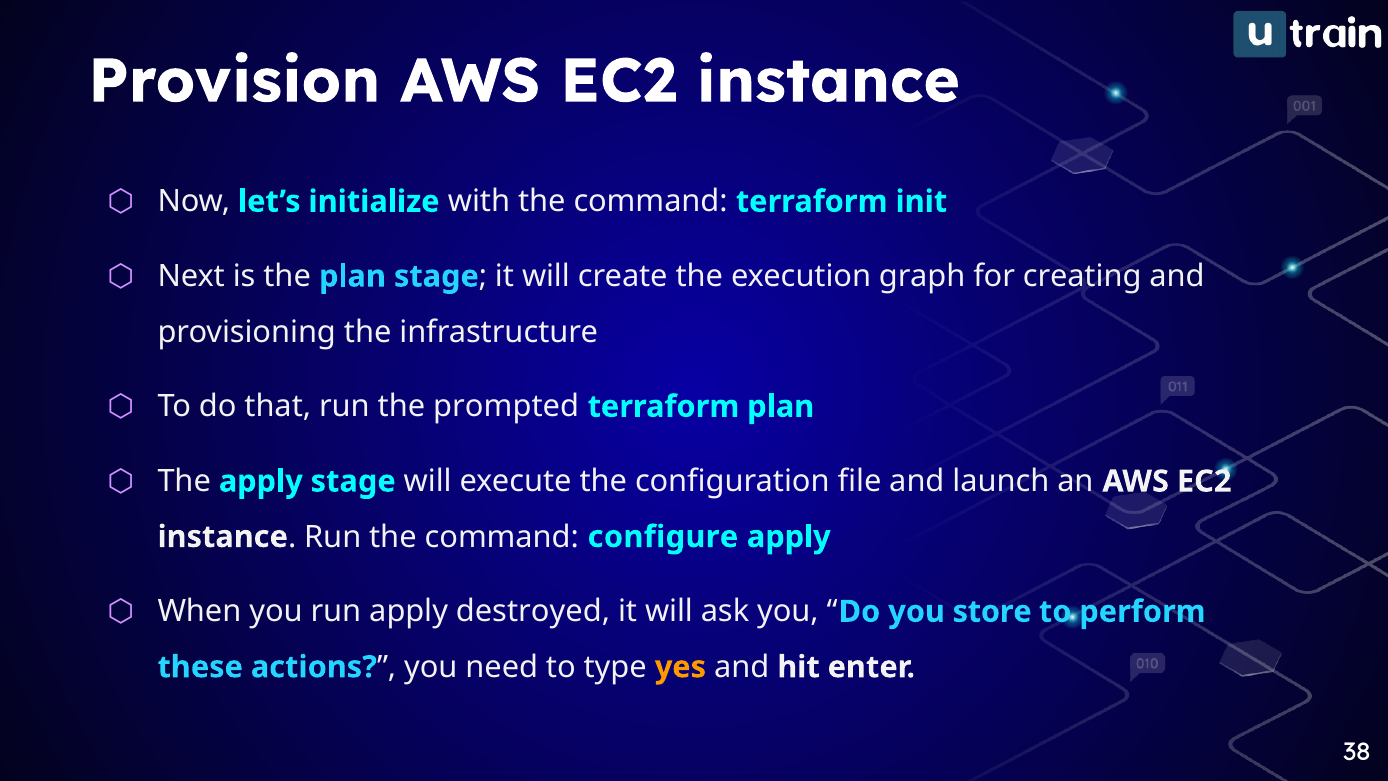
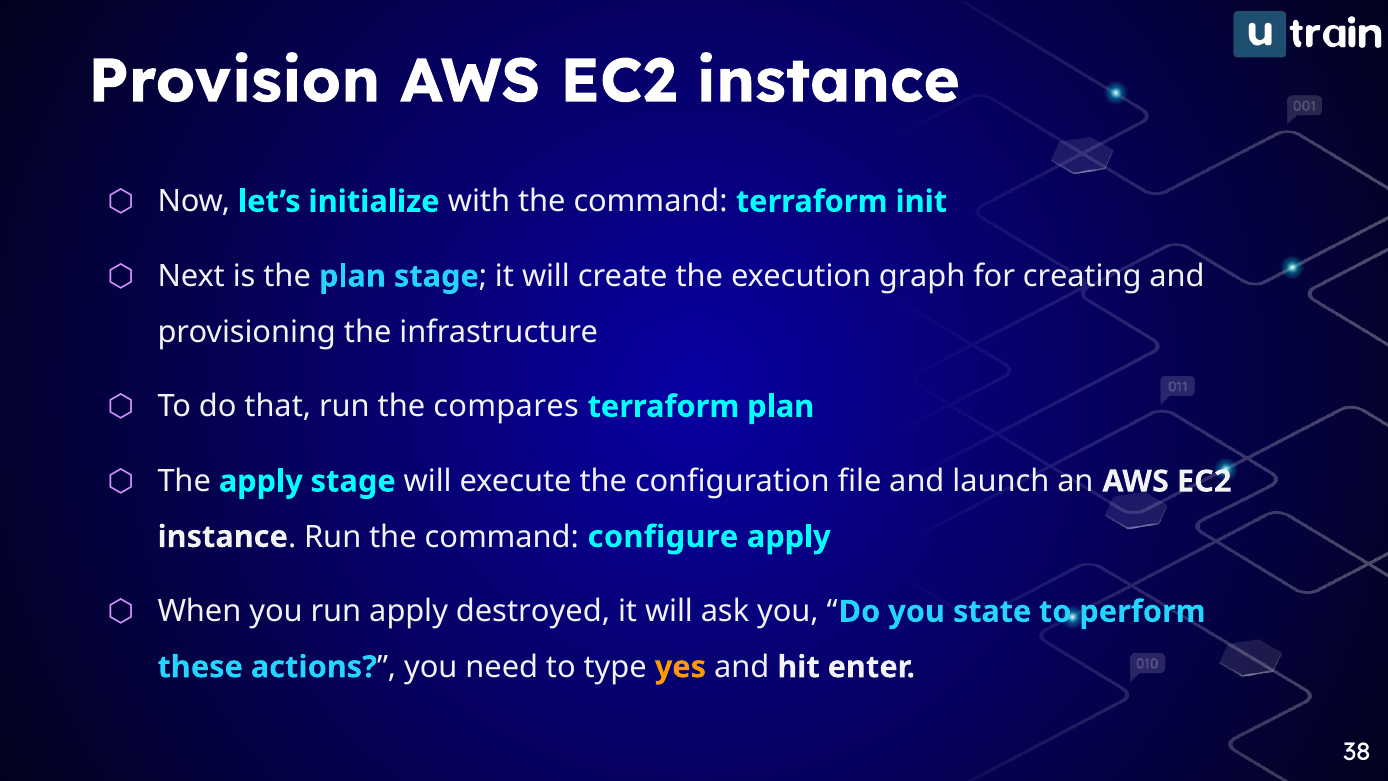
prompted: prompted -> compares (506, 407)
store: store -> state (992, 611)
